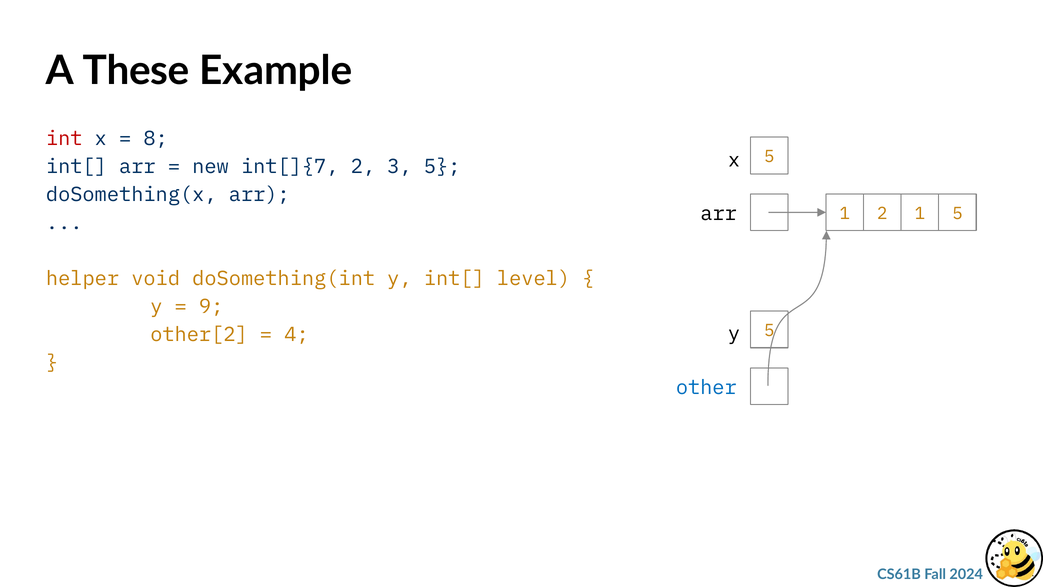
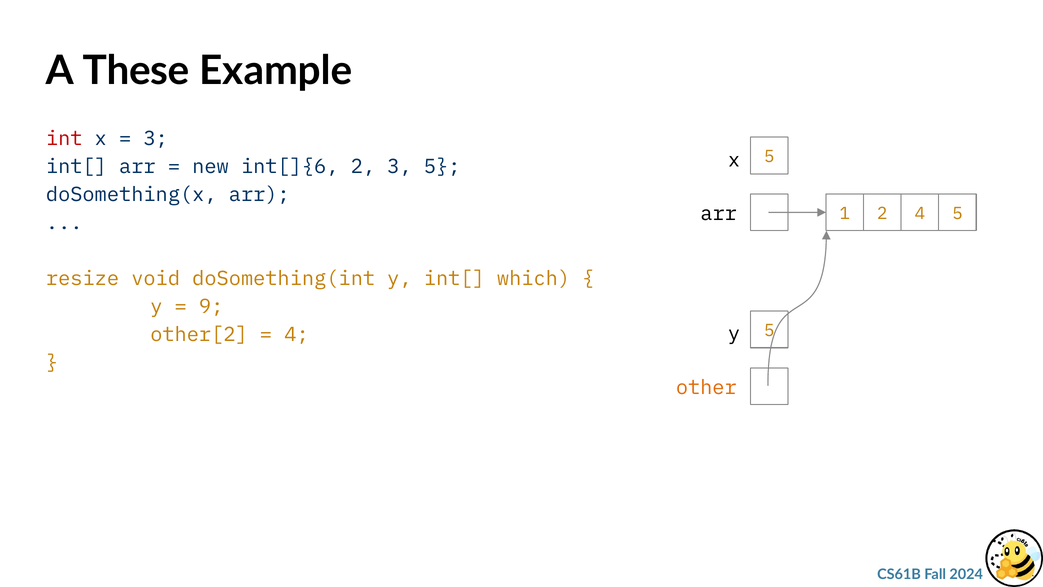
8: 8 -> 3 (156, 139)
int[]{7: int[]{7 -> int[]{6 (290, 166)
2 1: 1 -> 4 (920, 213)
helper: helper -> resize (83, 278)
level: level -> which (533, 278)
other colour: blue -> orange (706, 387)
